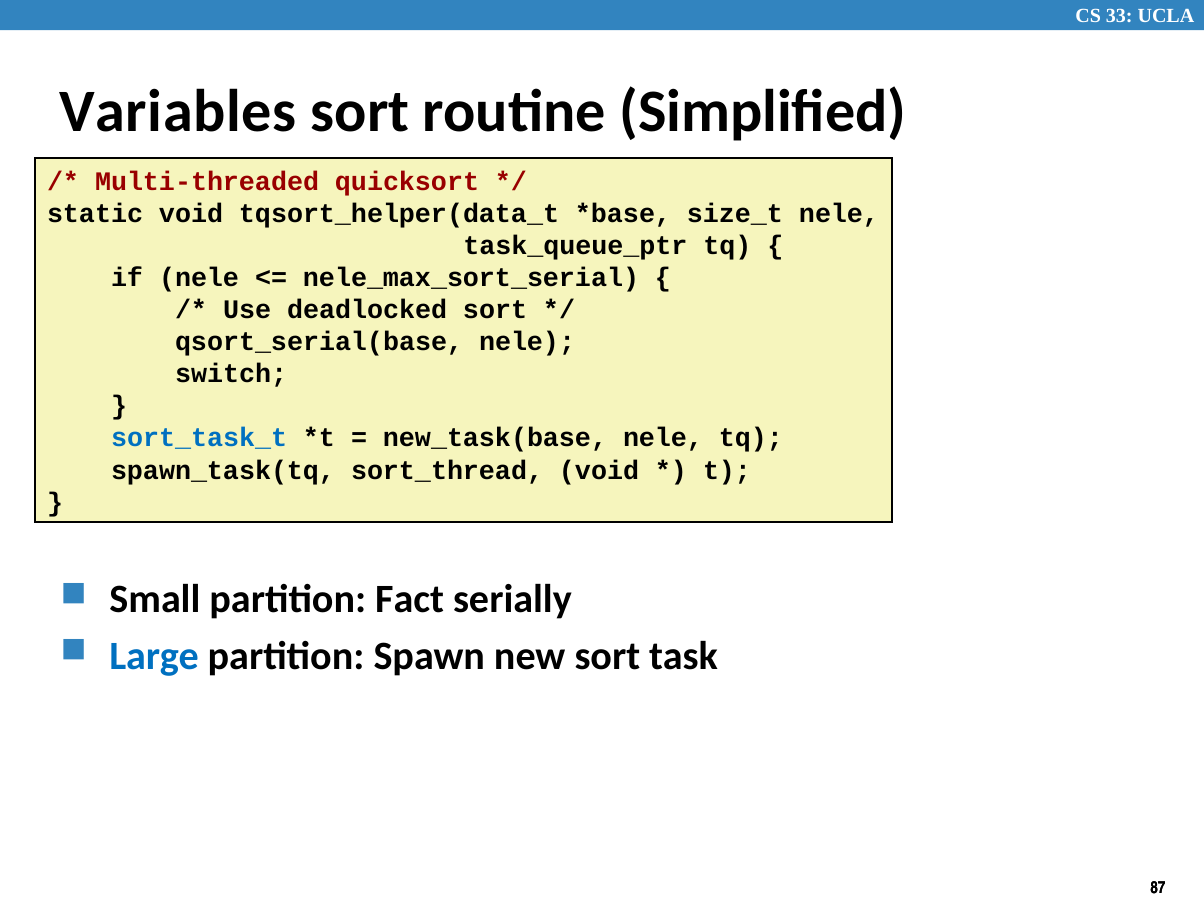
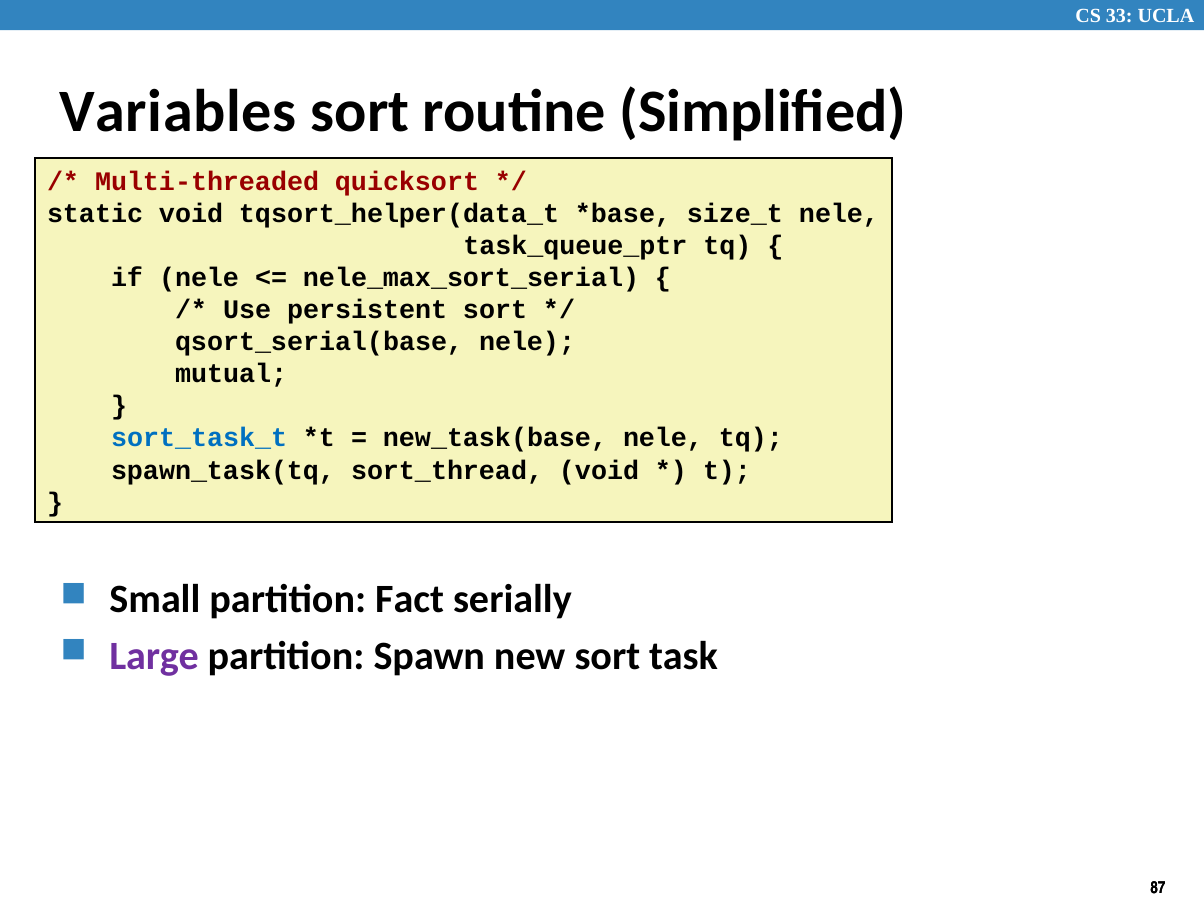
deadlocked: deadlocked -> persistent (367, 310)
switch: switch -> mutual (231, 374)
Large colour: blue -> purple (154, 656)
